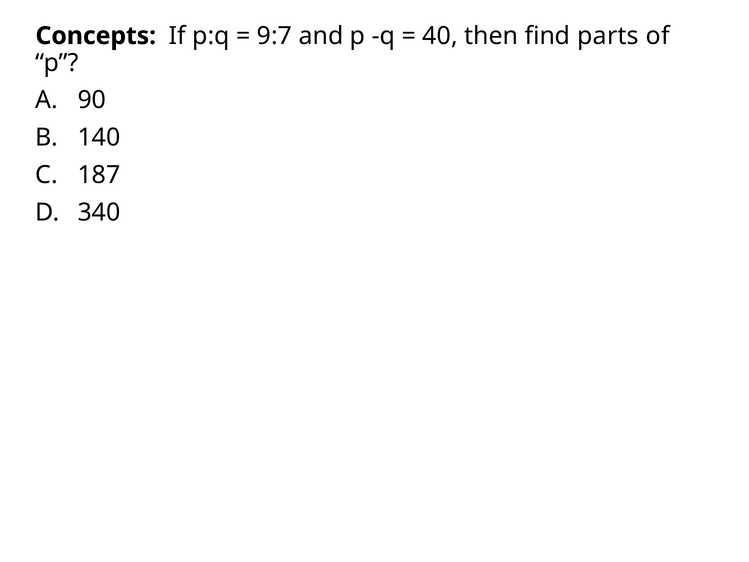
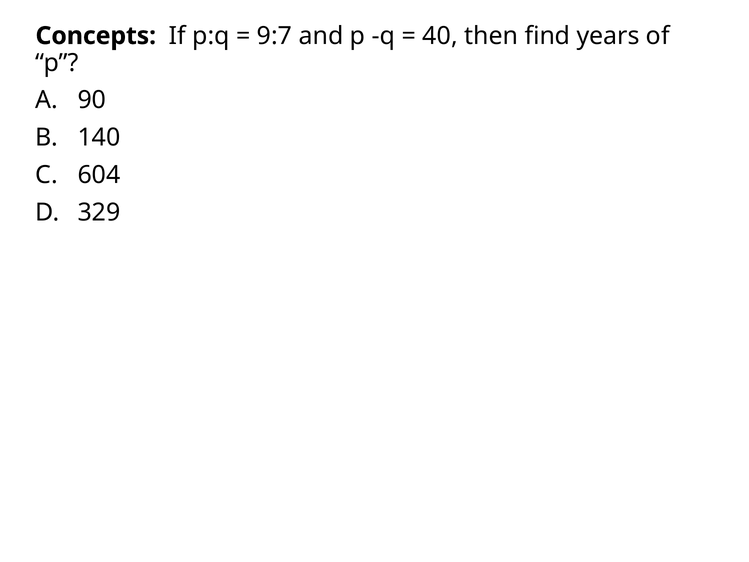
parts: parts -> years (608, 36)
187: 187 -> 604 (99, 175)
340: 340 -> 329 (99, 212)
